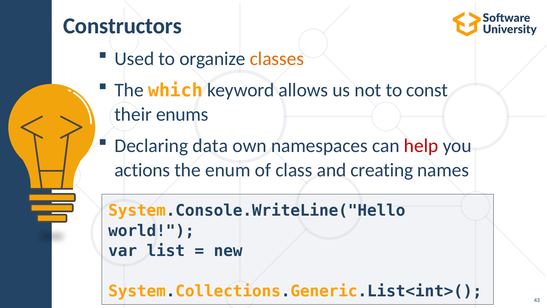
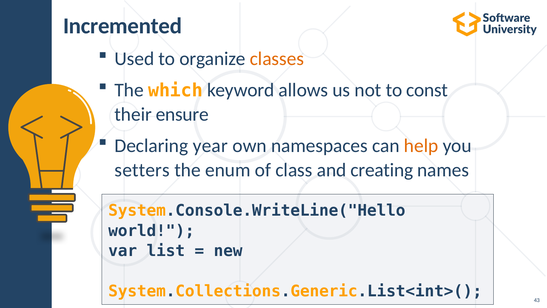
Constructors: Constructors -> Incremented (123, 26)
enums: enums -> ensure (182, 114)
data: data -> year (210, 146)
help colour: red -> orange (421, 146)
actions: actions -> setters (142, 170)
